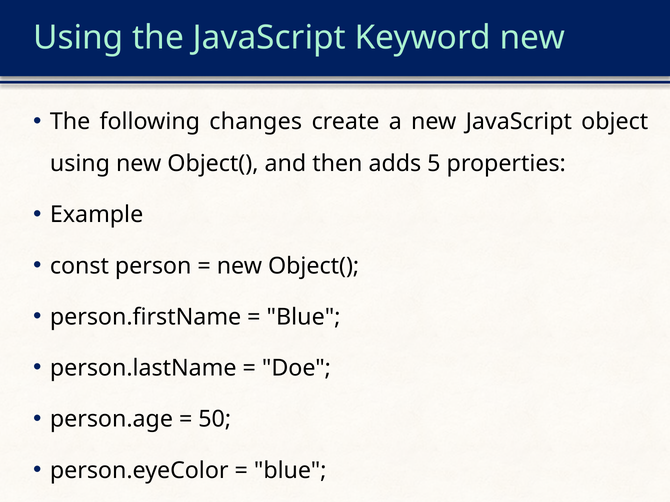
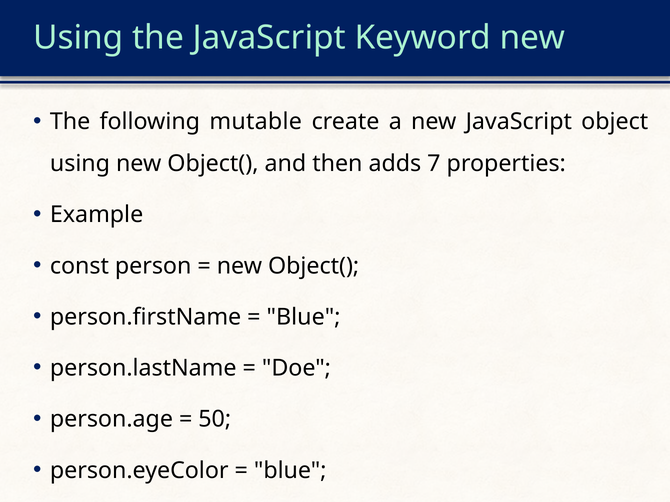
changes: changes -> mutable (256, 122)
5: 5 -> 7 (434, 164)
